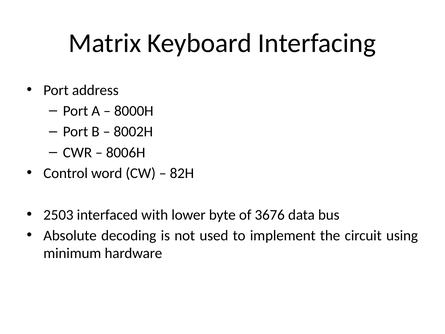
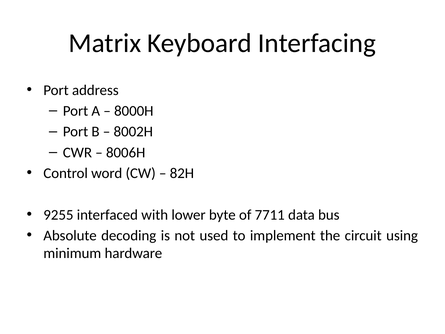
2503: 2503 -> 9255 (58, 215)
3676: 3676 -> 7711 (270, 215)
